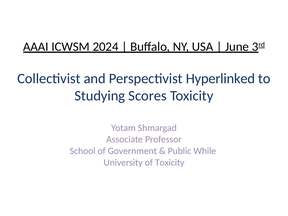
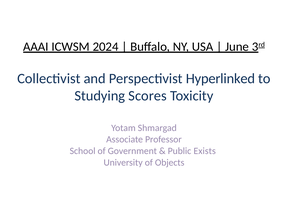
While: While -> Exists (205, 151)
of Toxicity: Toxicity -> Objects (170, 162)
